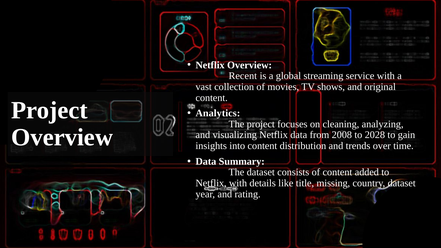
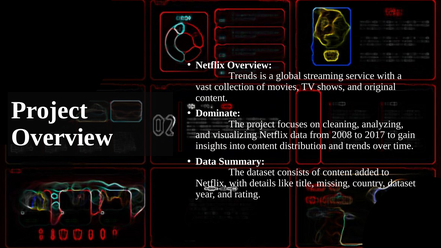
Recent: Recent -> Trends (243, 76)
Analytics: Analytics -> Dominate (218, 113)
2028: 2028 -> 2017 (375, 135)
